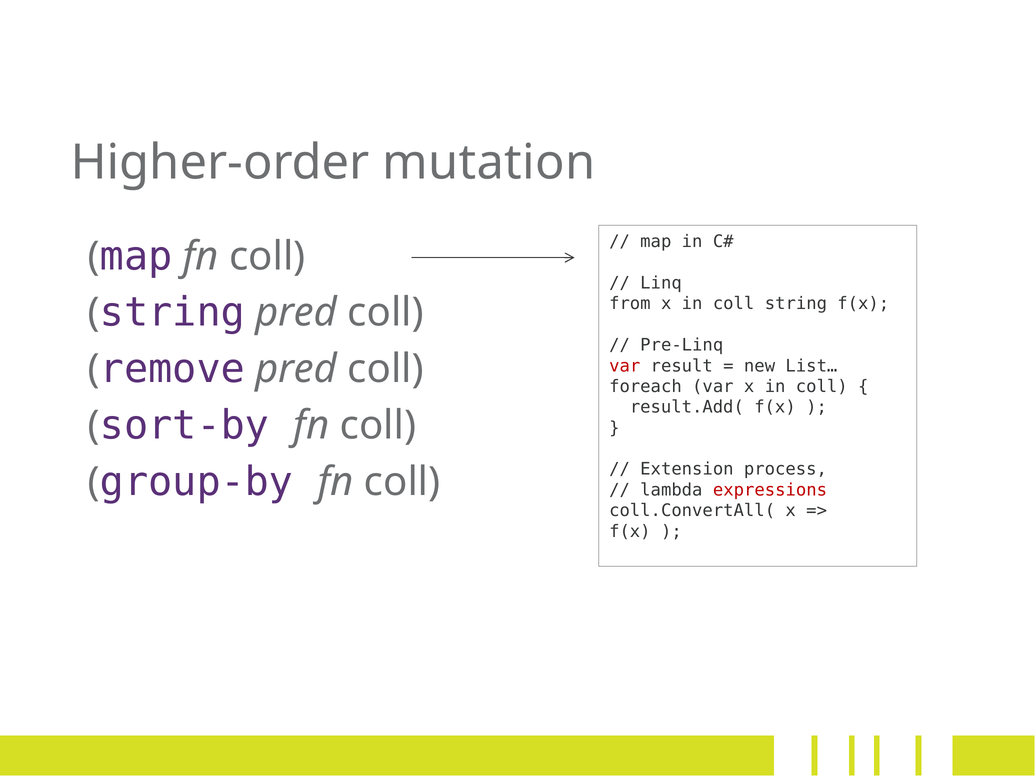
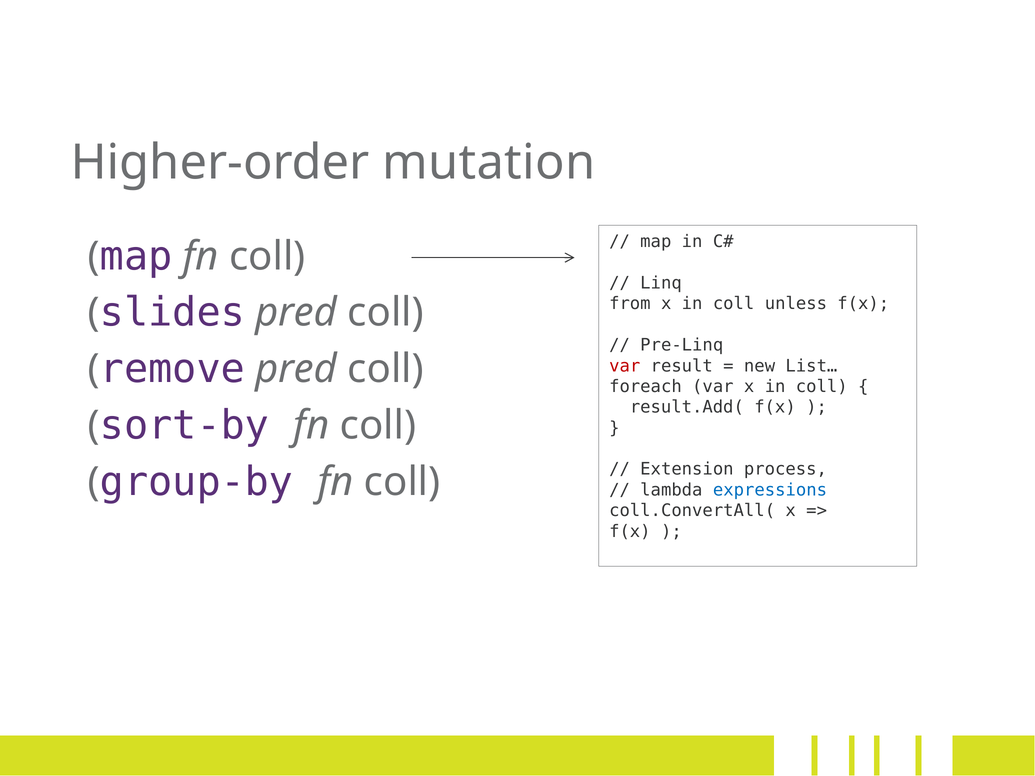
coll string: string -> unless (796, 304)
string: string -> slides (172, 313)
expressions colour: red -> blue (770, 490)
